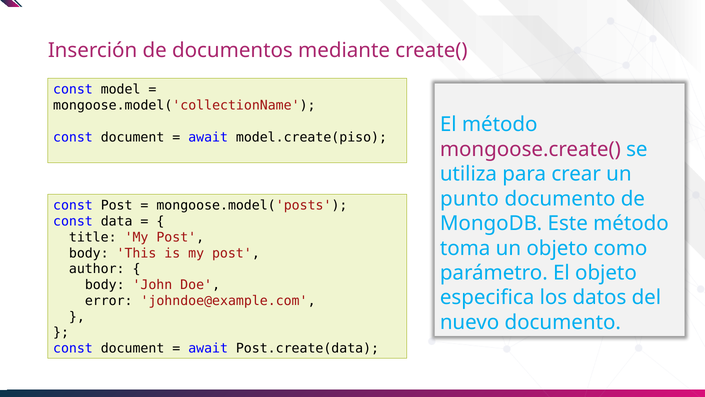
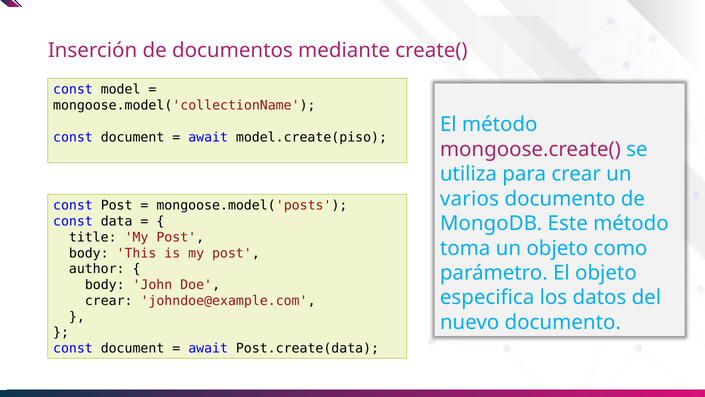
punto: punto -> varios (469, 199)
error: error -> crear (109, 301)
